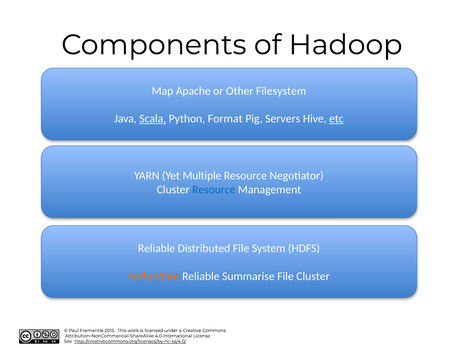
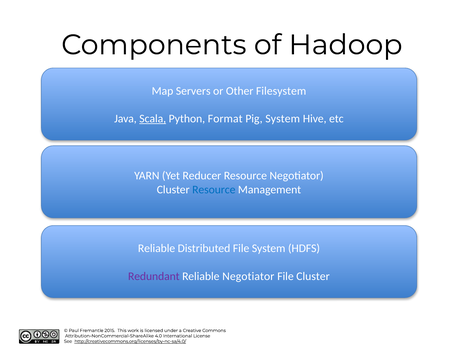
Apache: Apache -> Servers (193, 91)
Pig Servers: Servers -> System (283, 119)
etc underline: present -> none (336, 119)
Multiple: Multiple -> Reducer (202, 176)
Redundant colour: orange -> purple (154, 276)
Reliable Summarise: Summarise -> Negotiator (248, 276)
